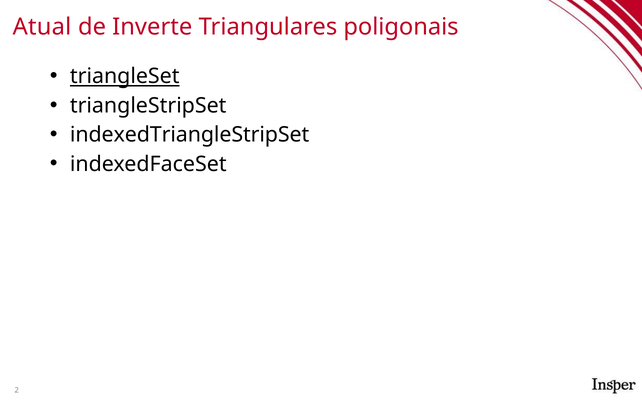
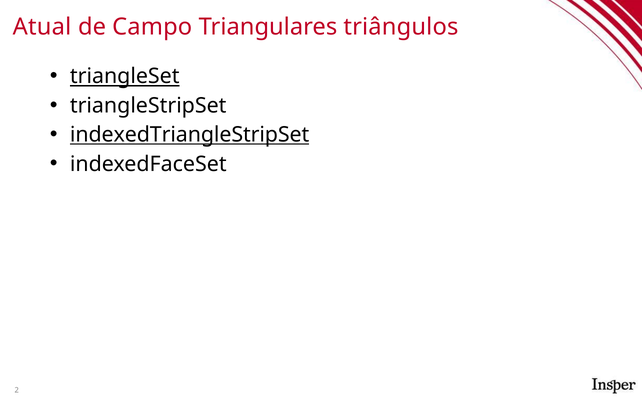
Inverte: Inverte -> Campo (152, 27)
poligonais: poligonais -> triângulos (401, 27)
indexedTriangleStripSet underline: none -> present (190, 135)
